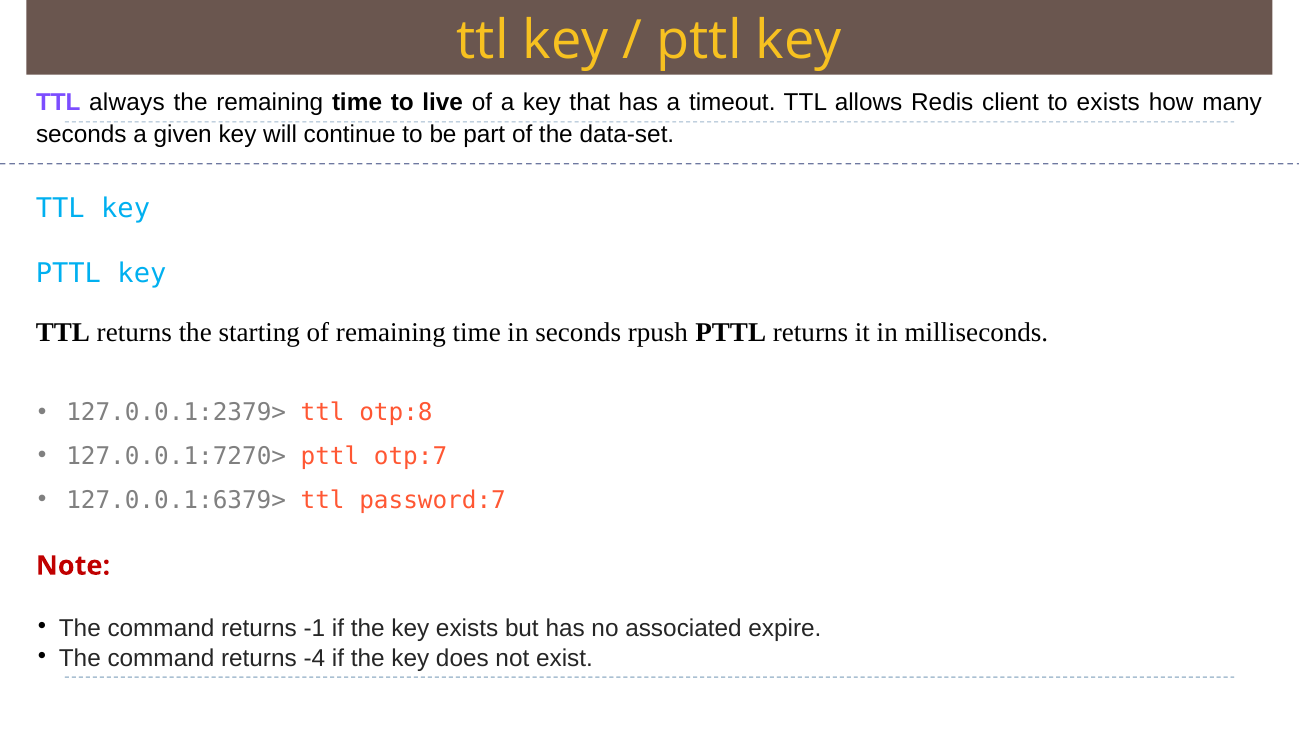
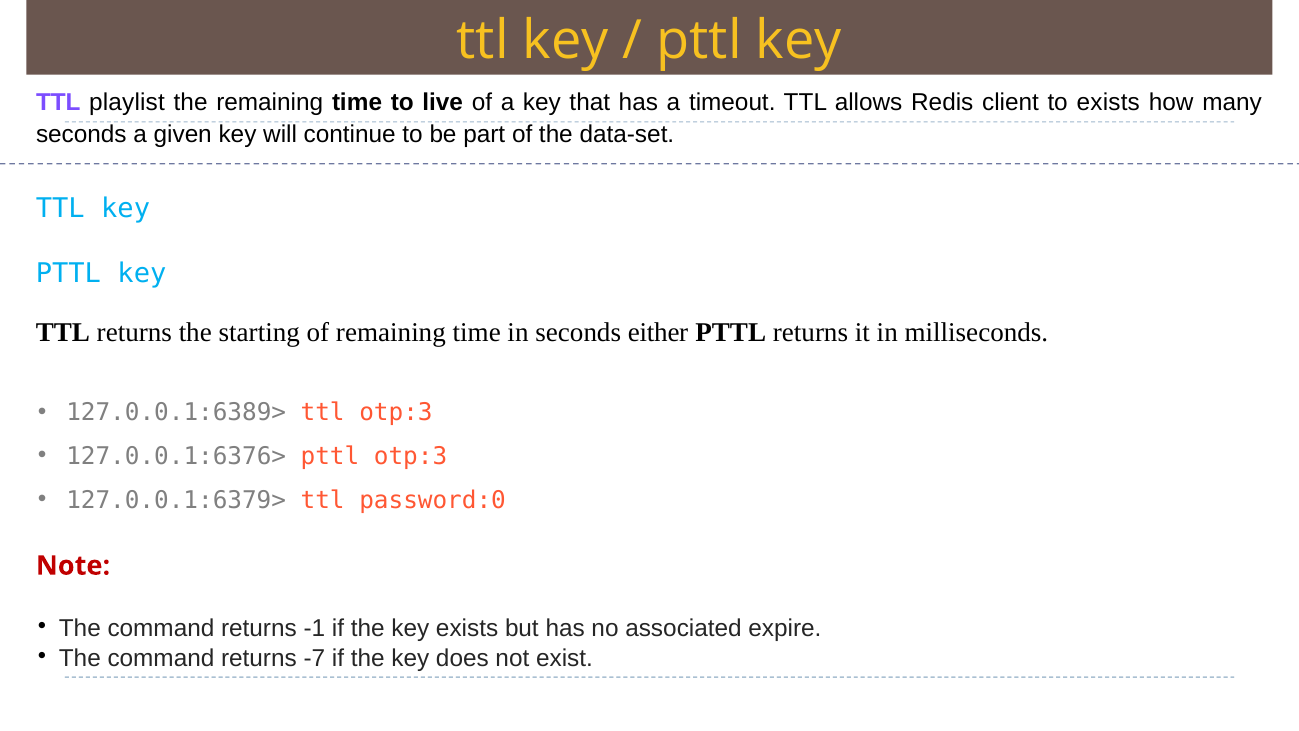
always: always -> playlist (127, 102)
rpush: rpush -> either (658, 332)
127.0.0.1:2379>: 127.0.0.1:2379> -> 127.0.0.1:6389> (176, 412)
ttl otp:8: otp:8 -> otp:3 (396, 412)
127.0.0.1:7270>: 127.0.0.1:7270> -> 127.0.0.1:6376> (176, 456)
pttl otp:7: otp:7 -> otp:3 (411, 456)
password:7: password:7 -> password:0 (433, 500)
-4: -4 -> -7 (314, 658)
